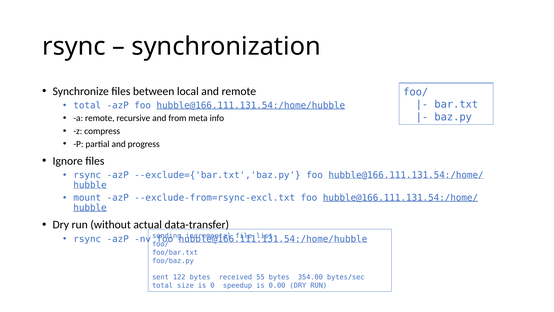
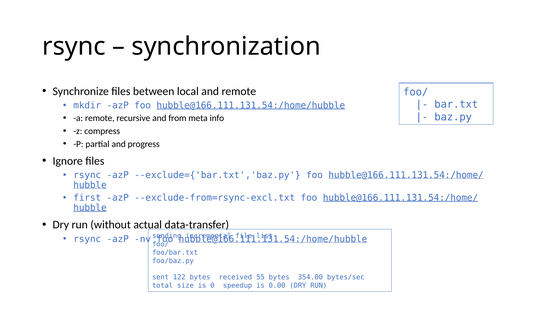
total: total -> mkdir (87, 105)
mount: mount -> first (87, 198)
